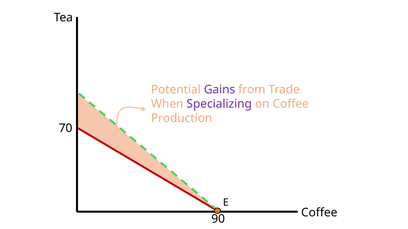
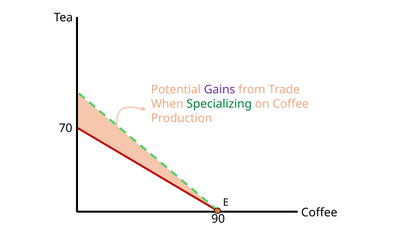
Specializing colour: purple -> green (219, 104)
